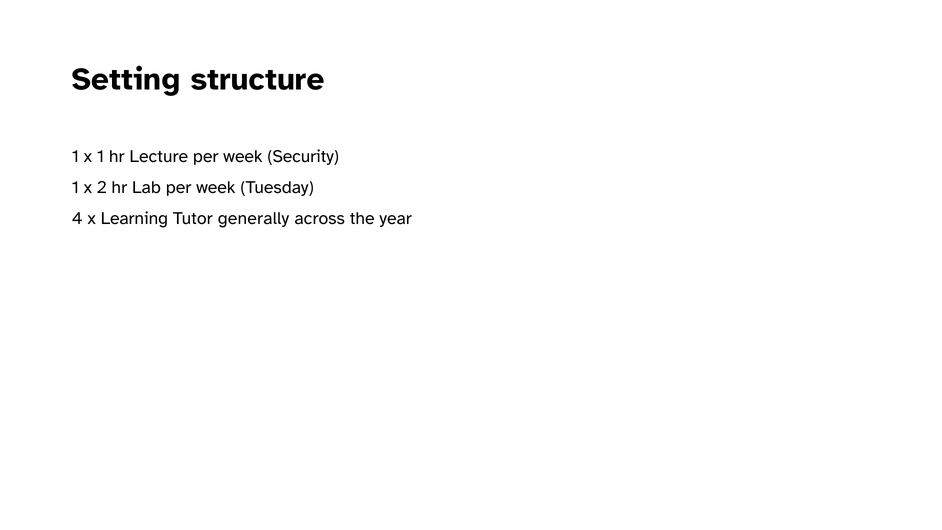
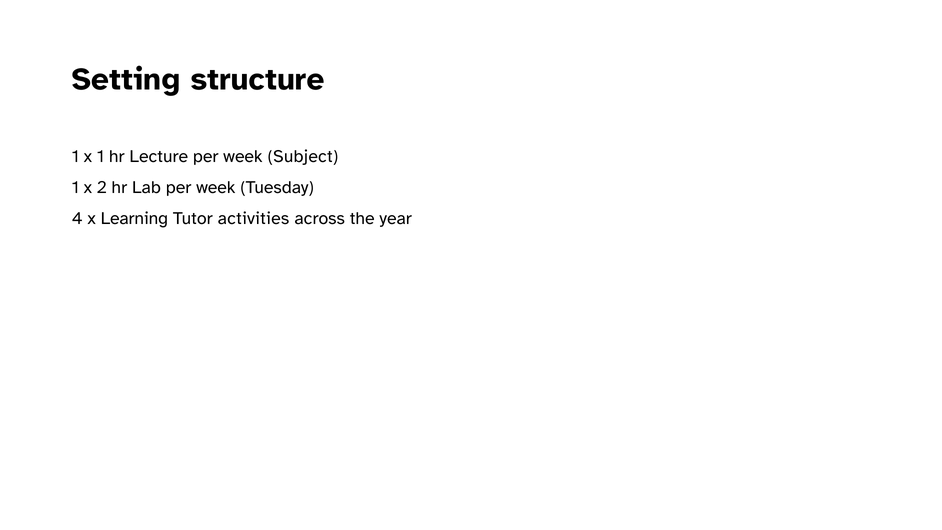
Security: Security -> Subject (303, 156)
generally: generally -> activities (253, 218)
